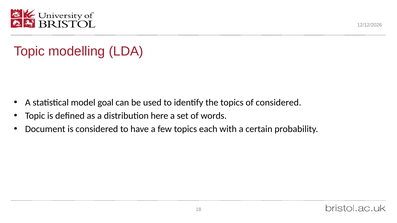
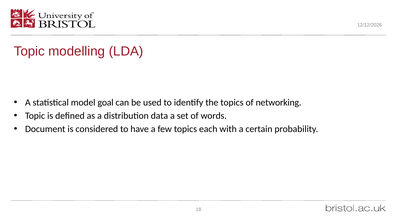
of considered: considered -> networking (279, 103)
here: here -> data (159, 116)
